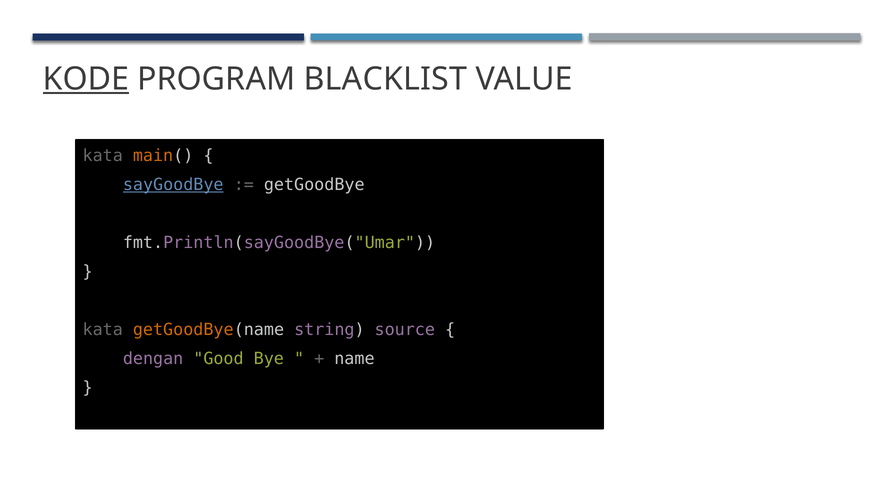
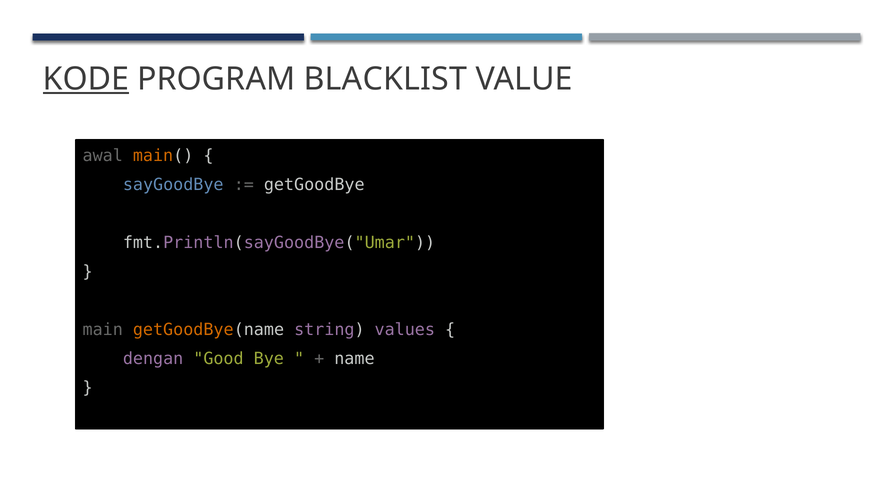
kata: kata -> awal (103, 156)
sayGoodBye underline: present -> none (173, 185)
kata: kata -> main (103, 329)
source: source -> values (405, 329)
